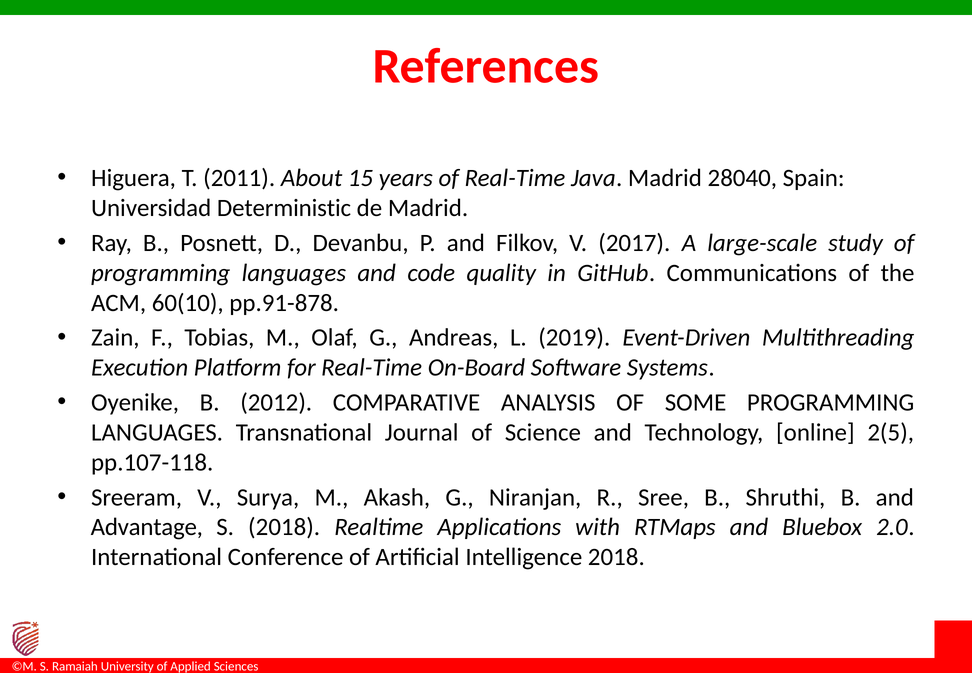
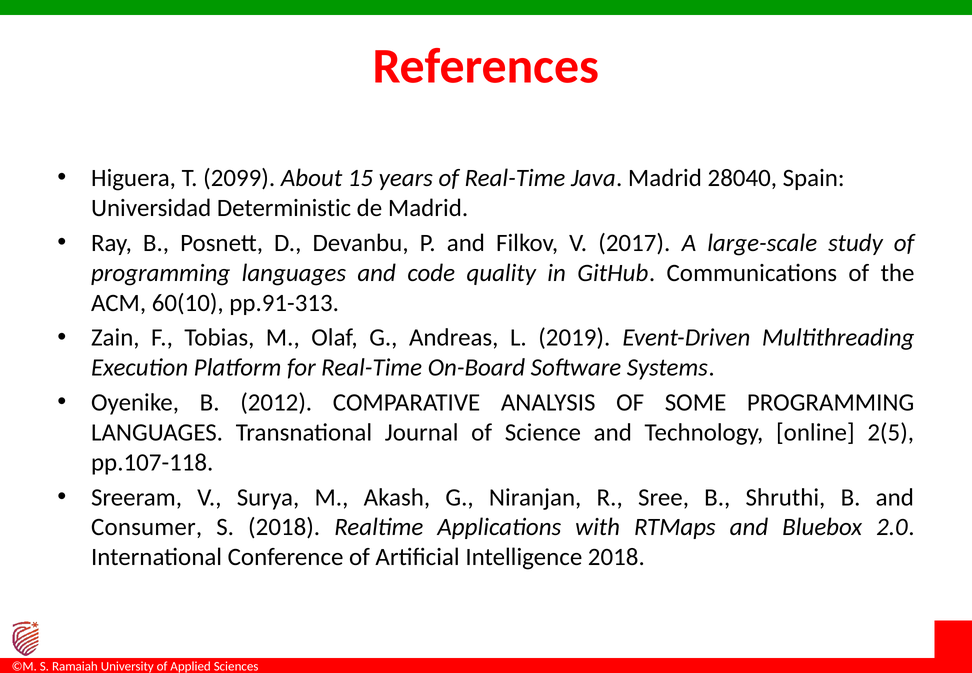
2011: 2011 -> 2099 (239, 178)
pp.91-878: pp.91-878 -> pp.91-313 (284, 303)
Advantage: Advantage -> Consumer (147, 527)
